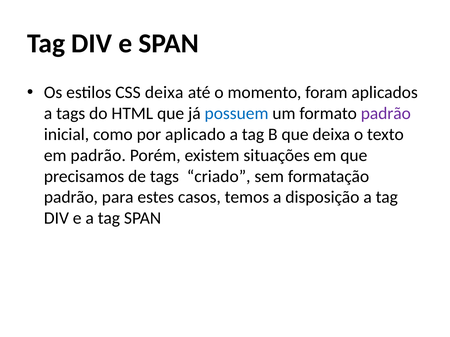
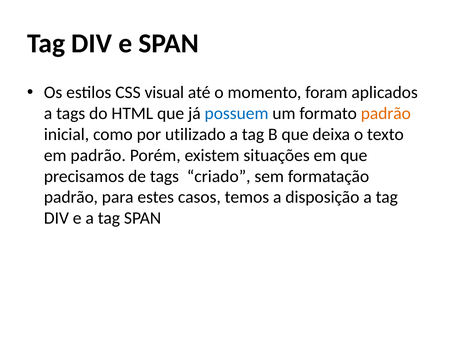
CSS deixa: deixa -> visual (164, 93)
padrão colour: purple -> orange (386, 114)
aplicado: aplicado -> utilizado (195, 135)
